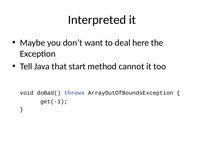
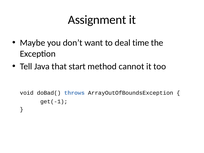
Interpreted: Interpreted -> Assignment (97, 20)
here: here -> time (141, 43)
